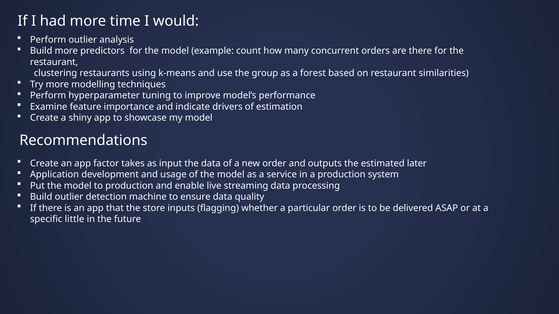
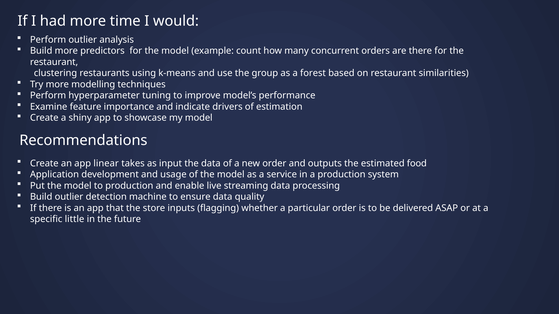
factor: factor -> linear (106, 164)
later: later -> food (417, 164)
